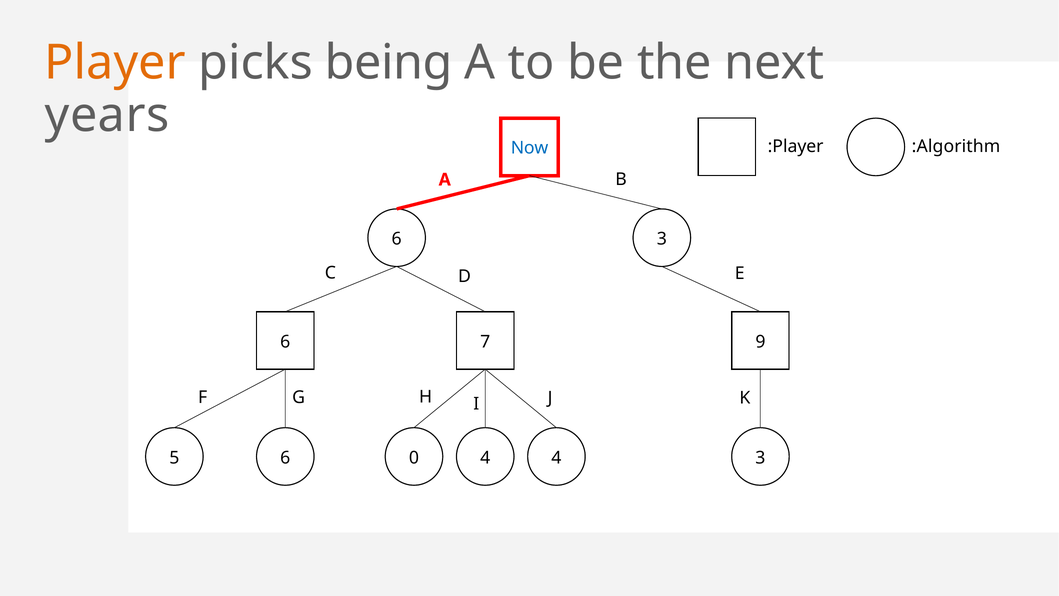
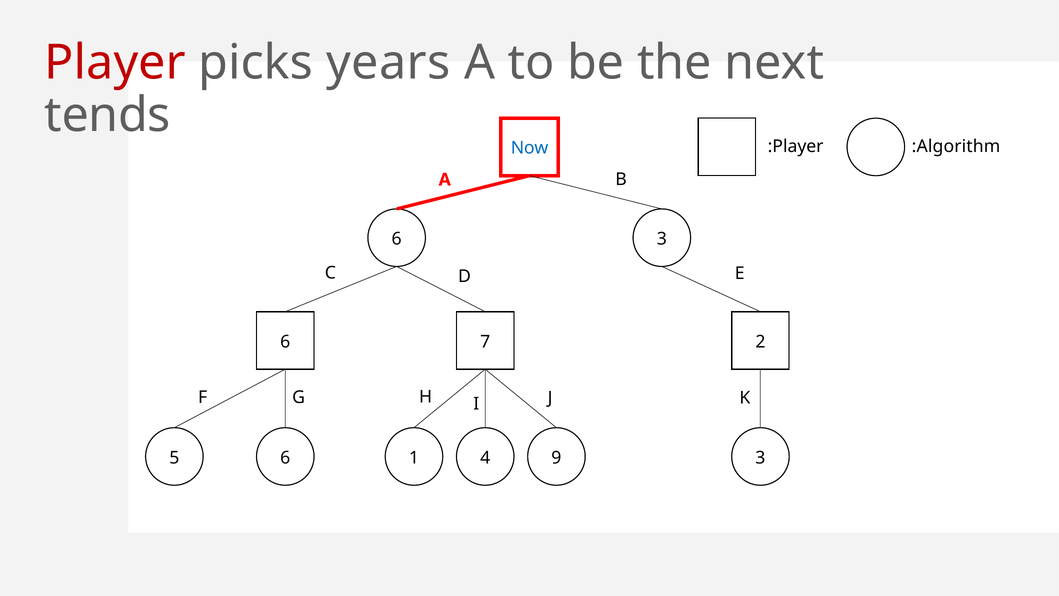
Player colour: orange -> red (115, 63)
being: being -> years (388, 63)
years: years -> tends (108, 115)
9: 9 -> 2 (760, 342)
0: 0 -> 1 (414, 457)
4 4: 4 -> 9 (556, 457)
